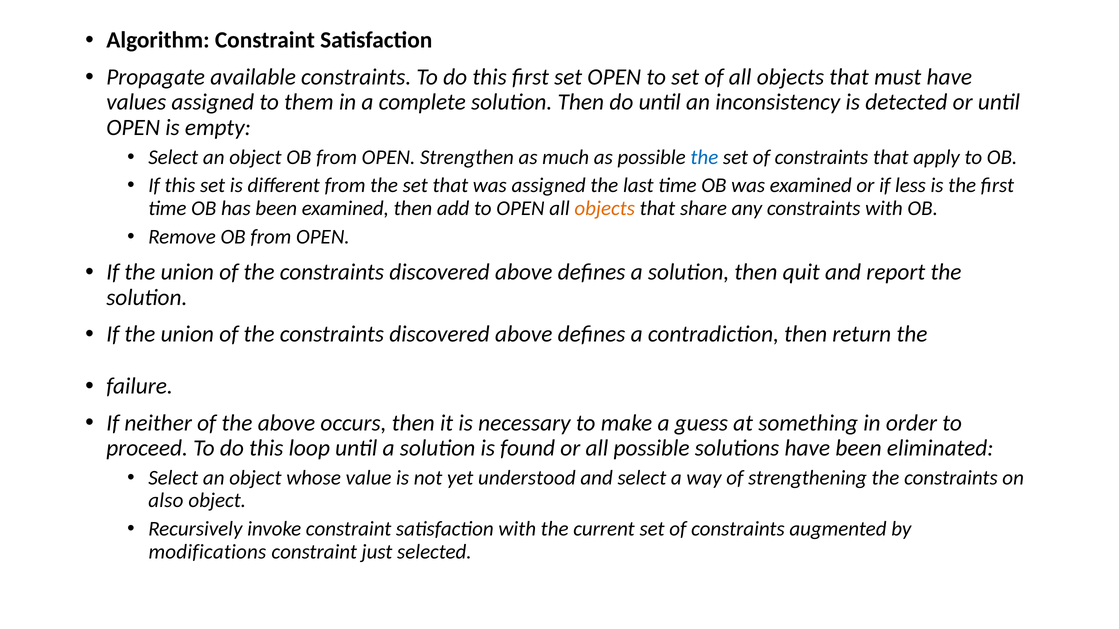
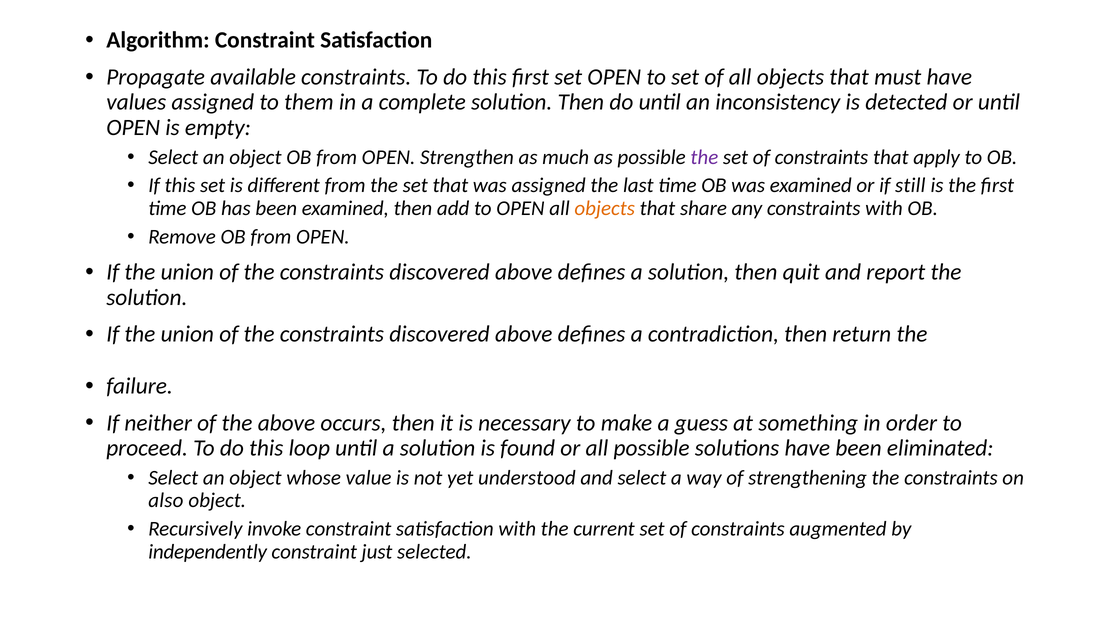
the colour: blue -> purple (704, 157)
less: less -> still (910, 186)
modifications: modifications -> independently (208, 552)
